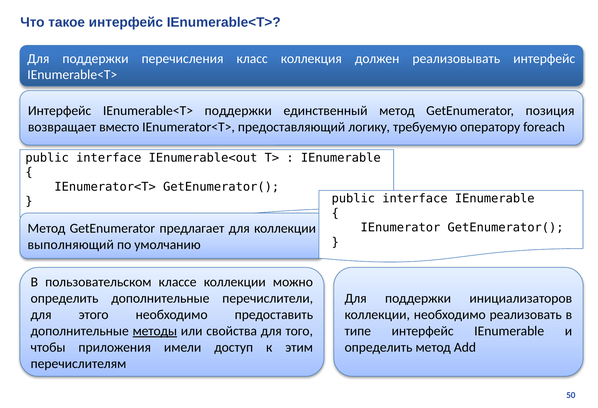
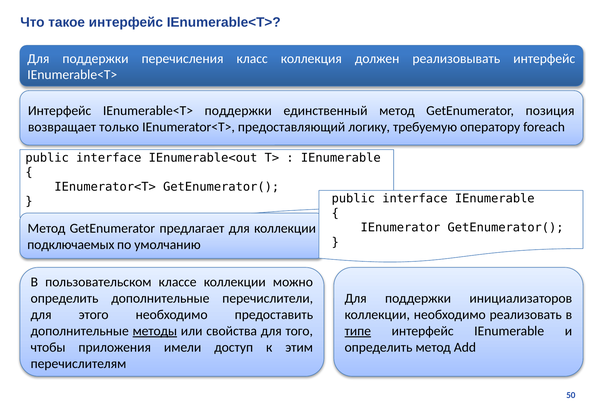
вместо: вместо -> только (119, 127)
выполняющий: выполняющий -> подключаемых (71, 245)
типе underline: none -> present (358, 331)
